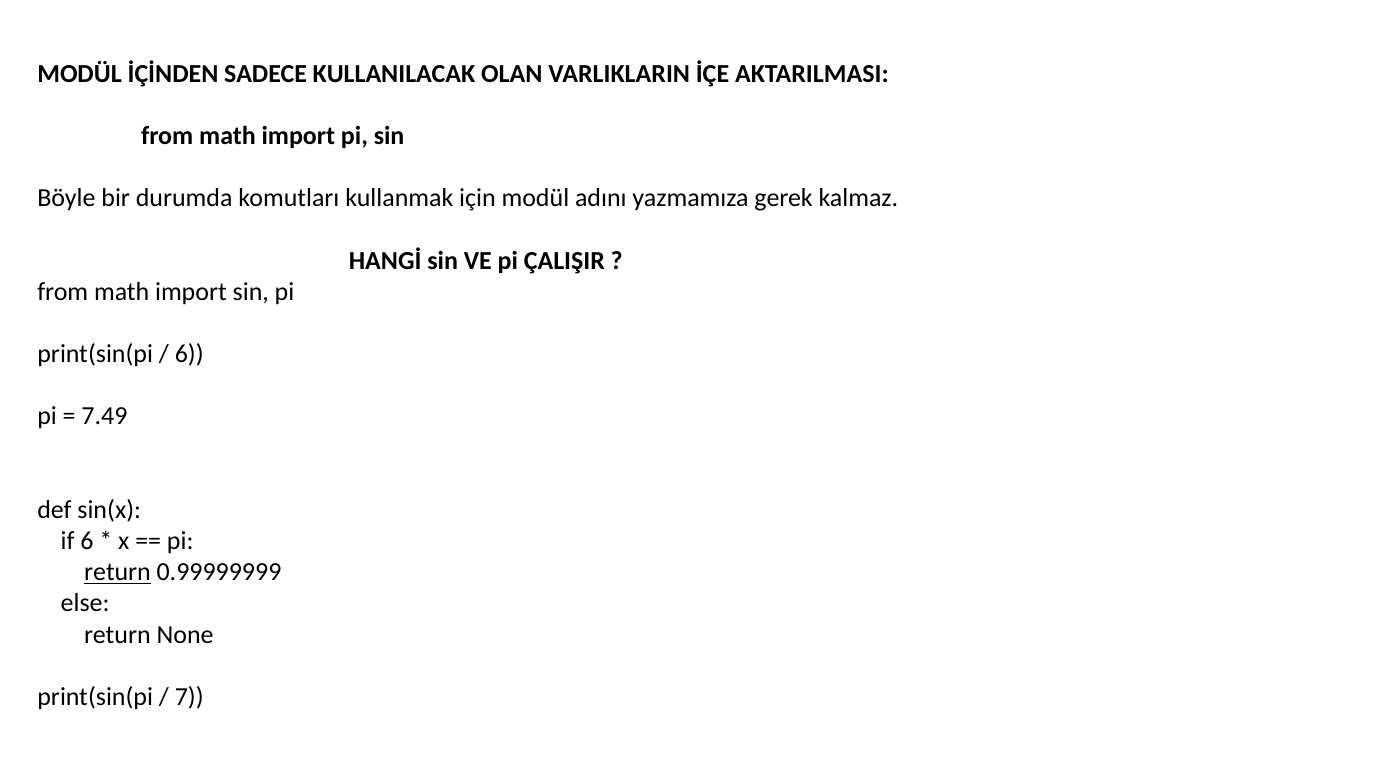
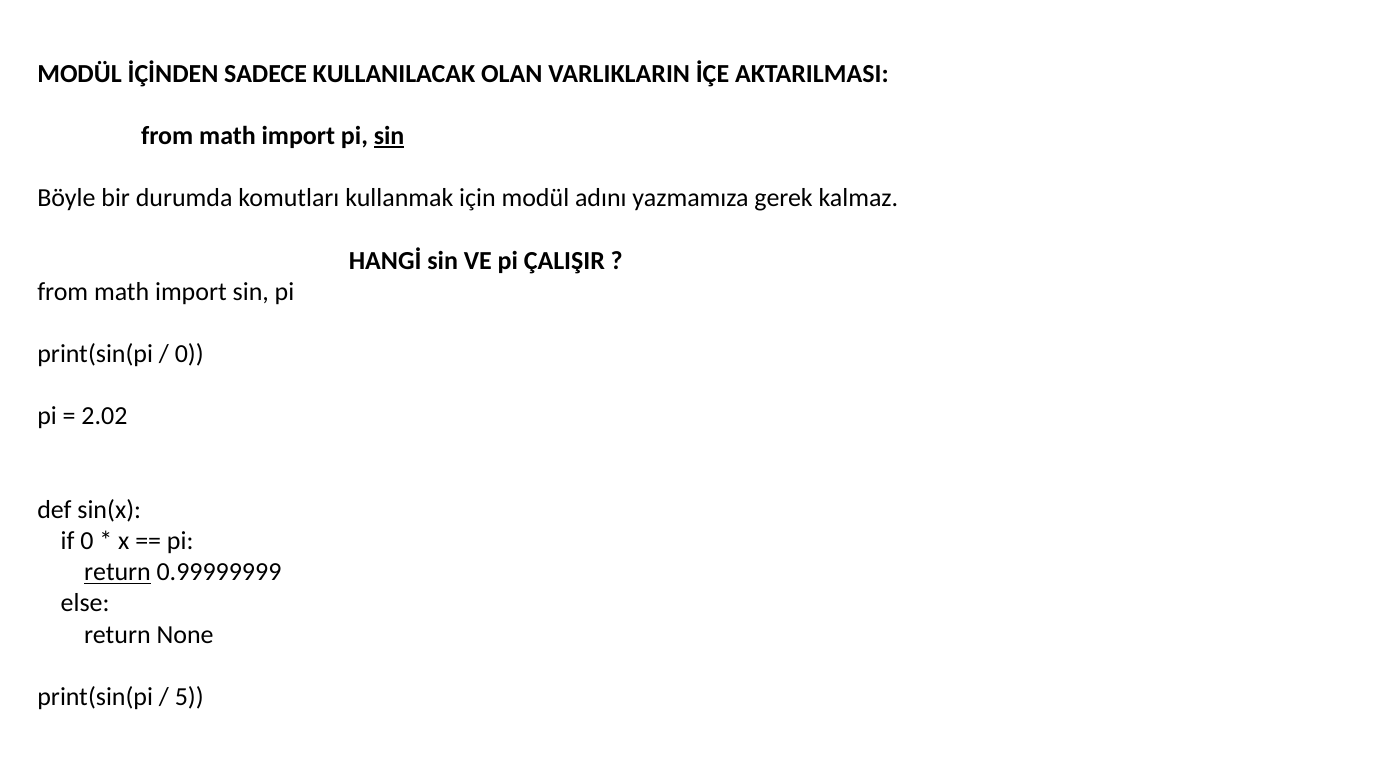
sin underline: none -> present (389, 136)
6: 6 -> 0 (189, 354)
7.49: 7.49 -> 2.02 (104, 416)
if 6: 6 -> 0 (87, 541)
7: 7 -> 5 (189, 697)
